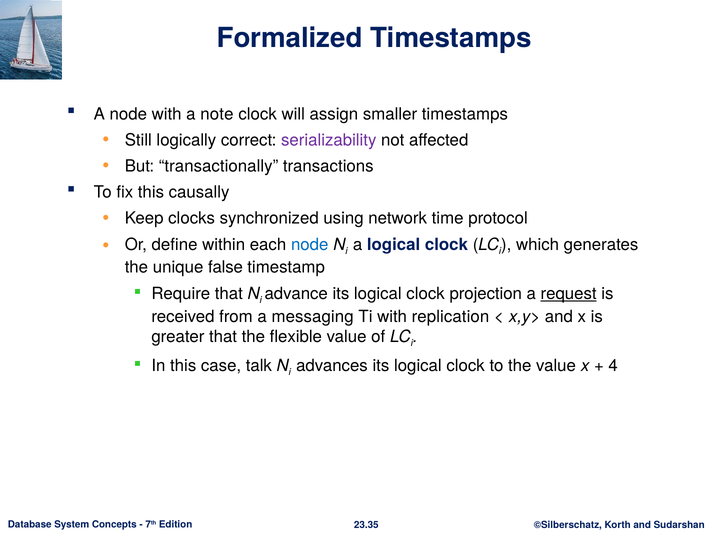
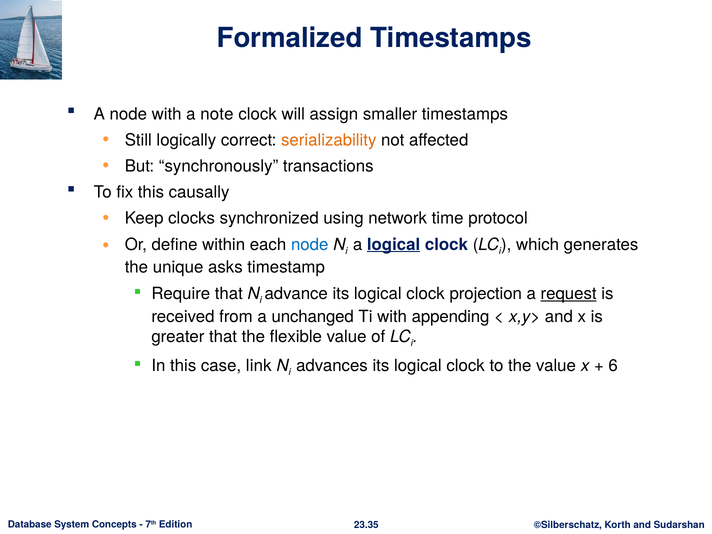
serializability colour: purple -> orange (329, 140)
transactionally: transactionally -> synchronously (219, 166)
logical underline: none -> present (394, 244)
false: false -> asks (225, 267)
messaging: messaging -> unchanged (313, 317)
replication: replication -> appending (451, 317)
talk: talk -> link (259, 366)
4: 4 -> 6 (613, 366)
